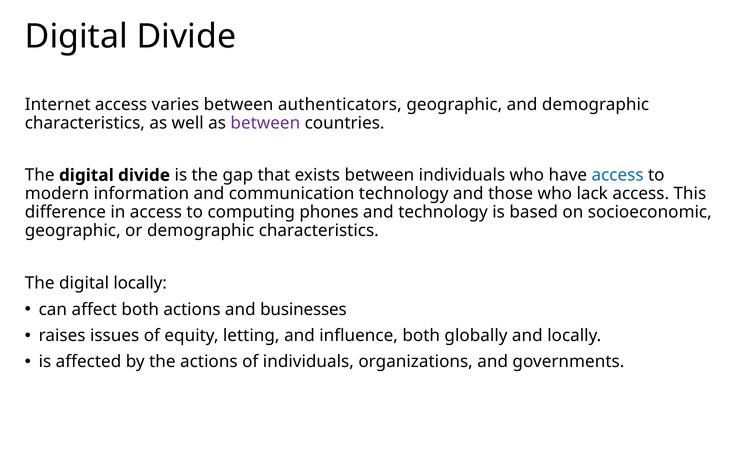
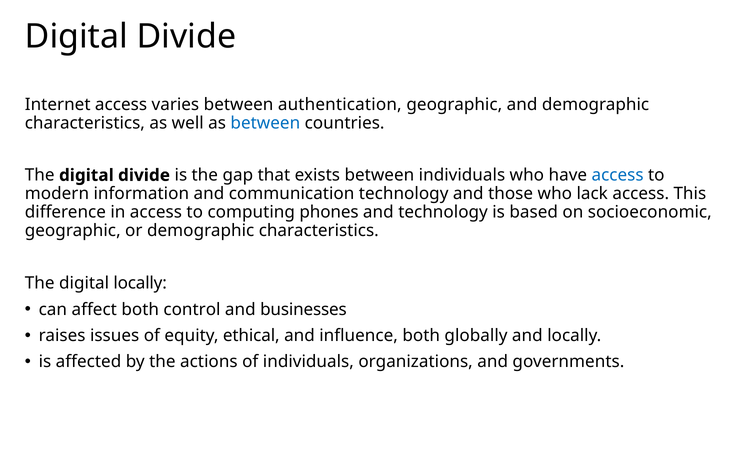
authenticators: authenticators -> authentication (340, 104)
between colour: purple -> blue (265, 123)
both actions: actions -> control (192, 309)
letting: letting -> ethical (251, 335)
